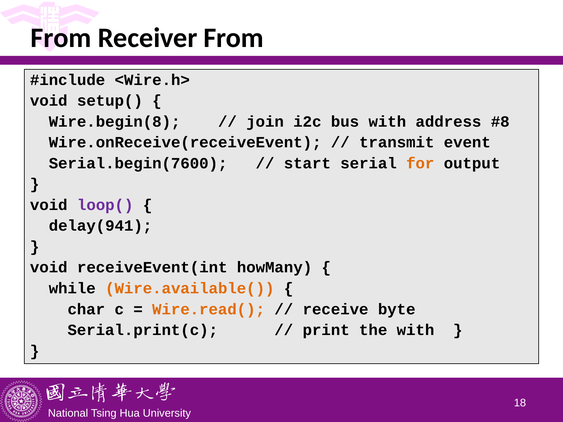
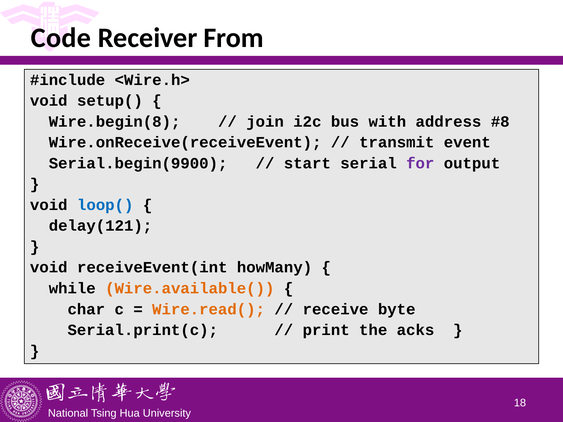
From: From -> Code (61, 38)
Serial.begin(7600: Serial.begin(7600 -> Serial.begin(9900 (138, 163)
for colour: orange -> purple (420, 163)
loop( colour: purple -> blue (105, 205)
delay(941: delay(941 -> delay(121 (100, 226)
the with: with -> acks (416, 330)
